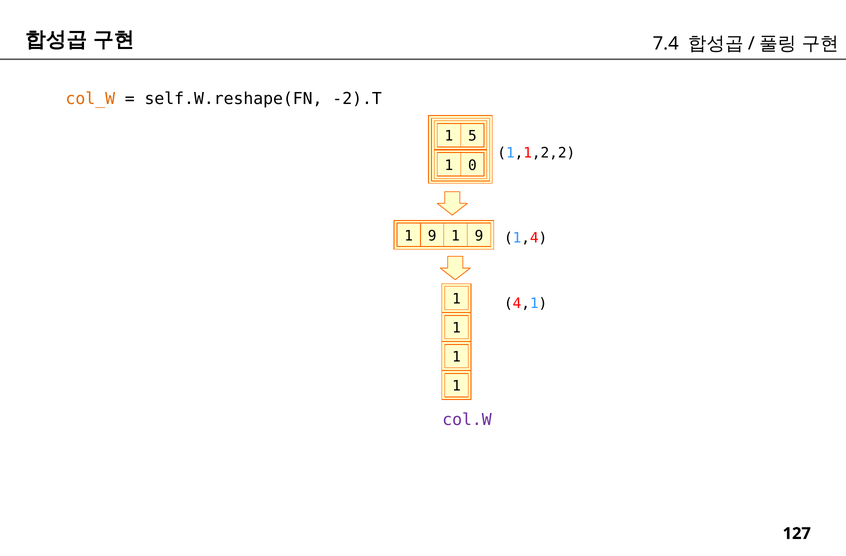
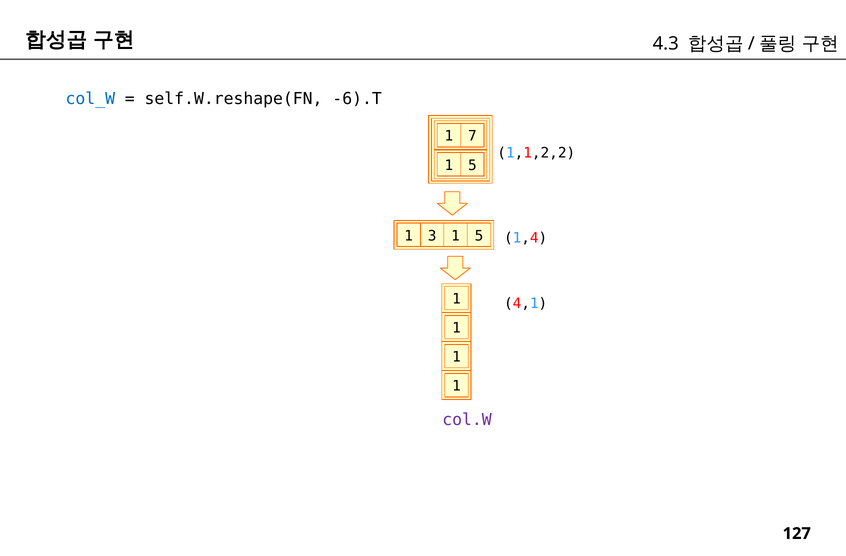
7.4: 7.4 -> 4.3 (666, 43)
col_W colour: orange -> blue (90, 99)
-2).T: -2).T -> -6).T (357, 99)
5: 5 -> 7 (472, 136)
0: 0 -> 5 (472, 165)
9: 9 -> 3 (432, 236)
9: 9 -> 5 (479, 236)
